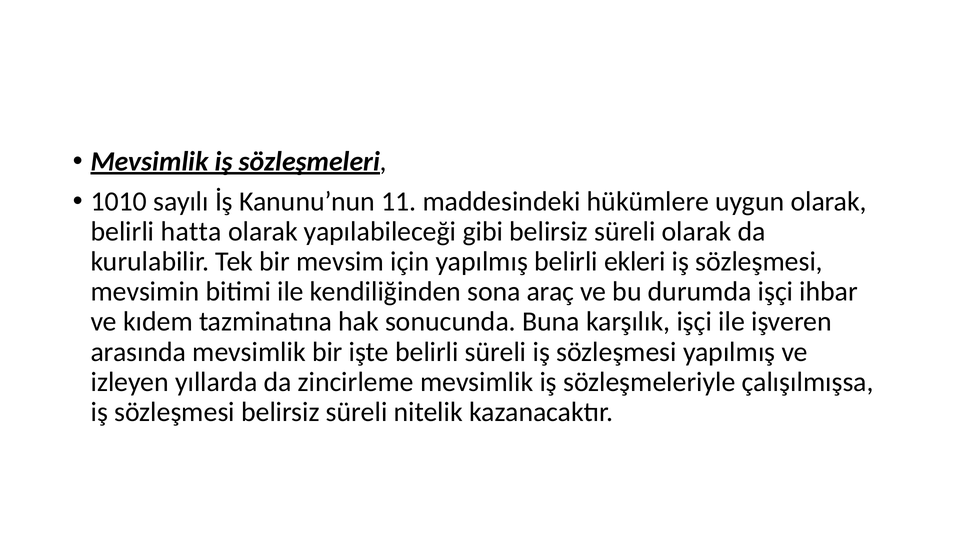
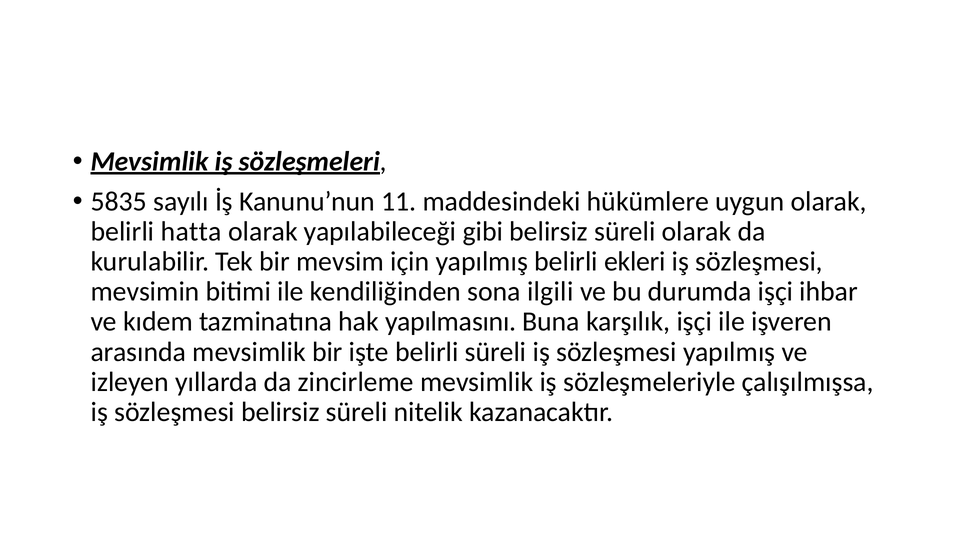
1010: 1010 -> 5835 (119, 202)
araç: araç -> ilgili (550, 292)
sonucunda: sonucunda -> yapılmasını (451, 322)
